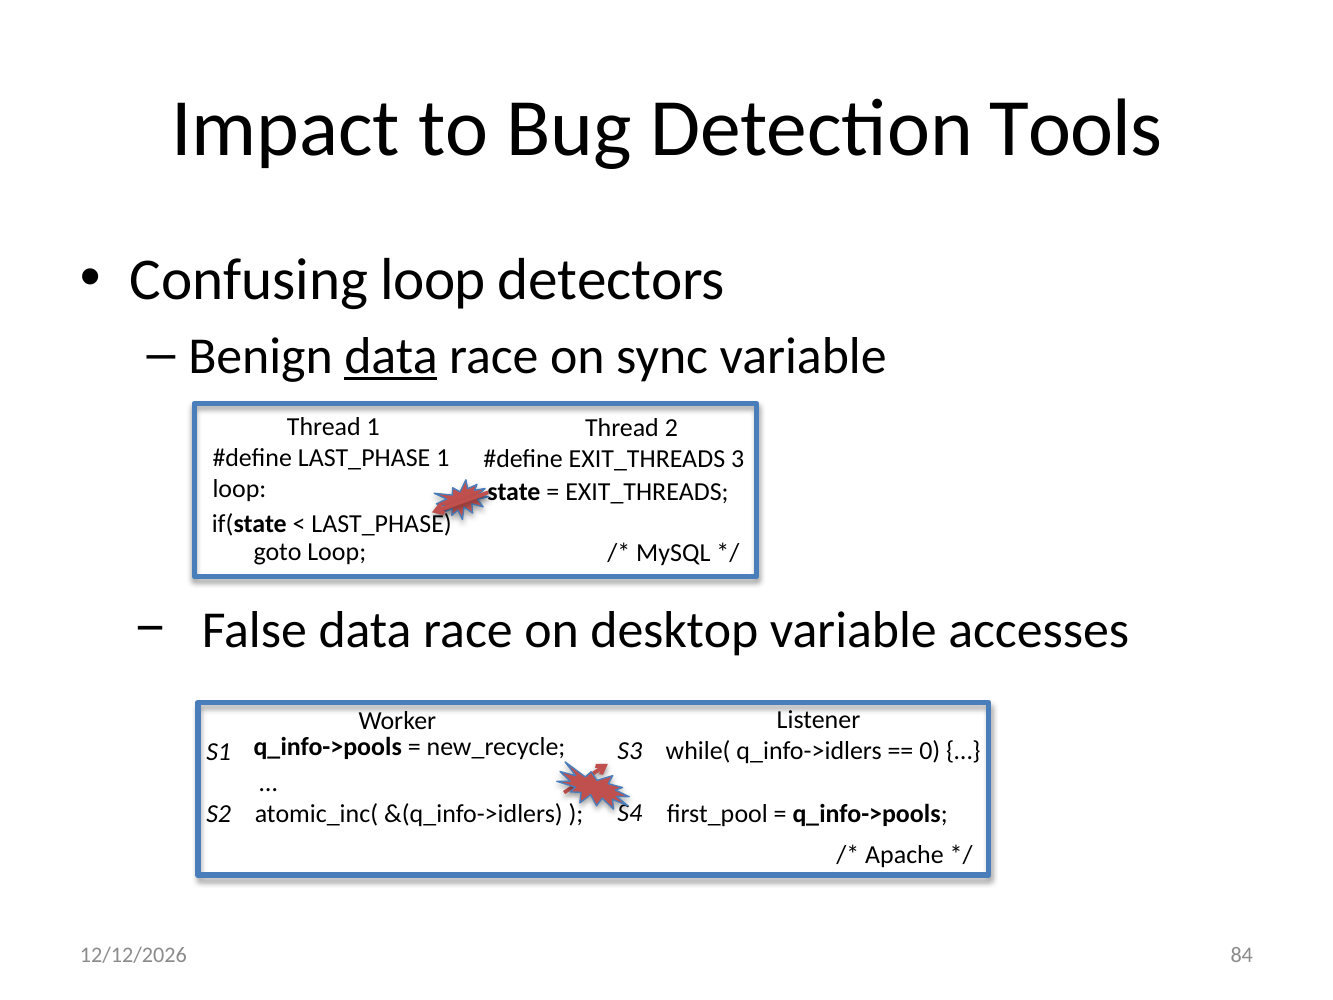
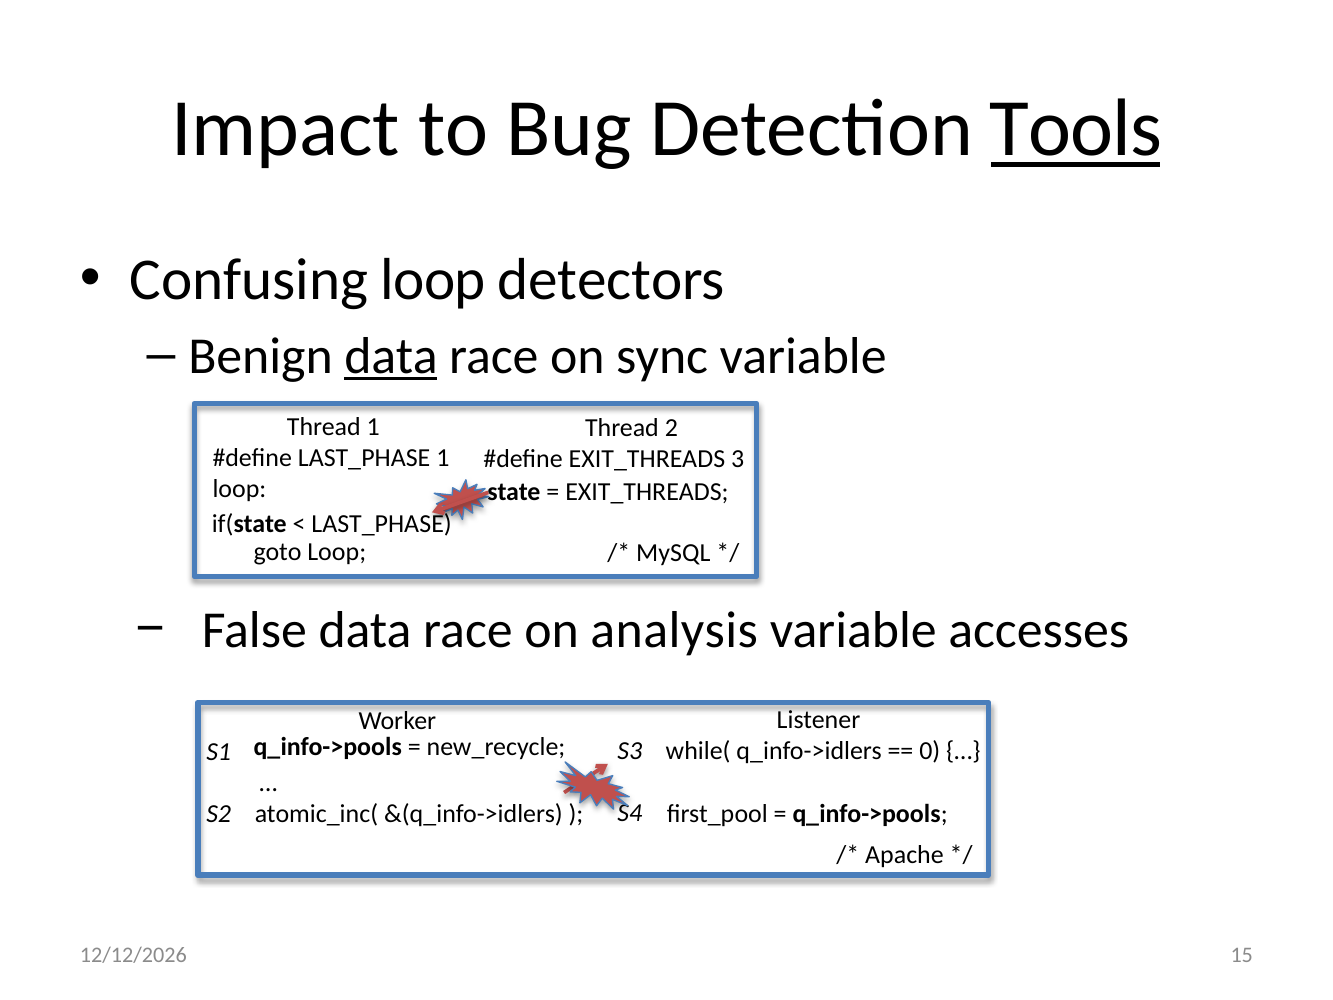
Tools underline: none -> present (1076, 129)
desktop: desktop -> analysis (674, 630)
84: 84 -> 15 (1242, 955)
